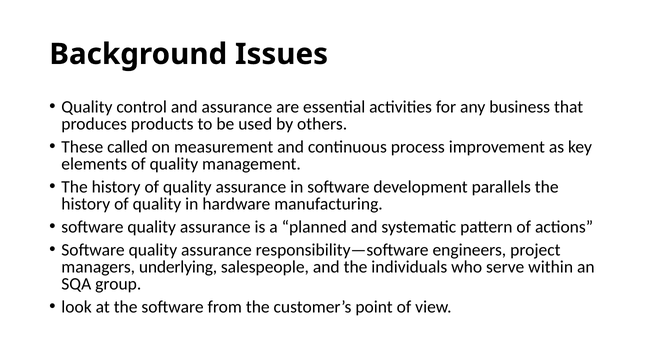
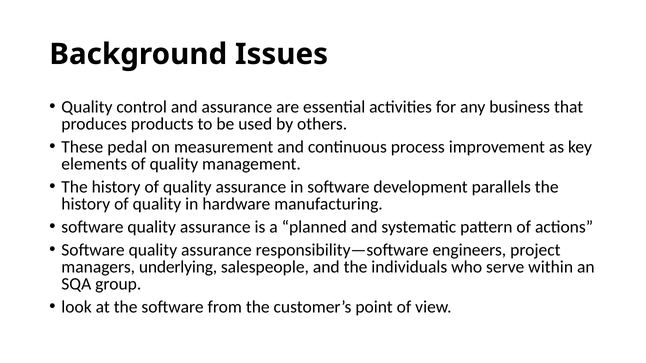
called: called -> pedal (127, 147)
